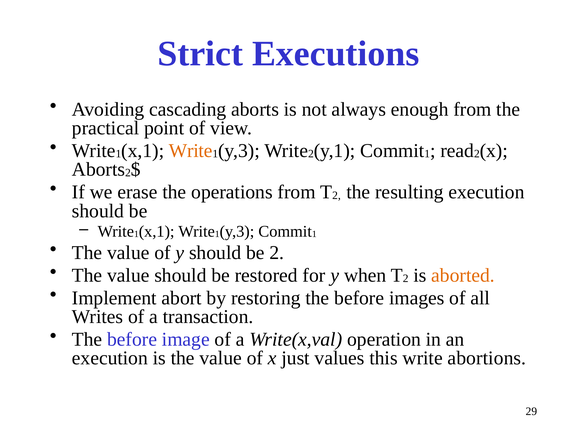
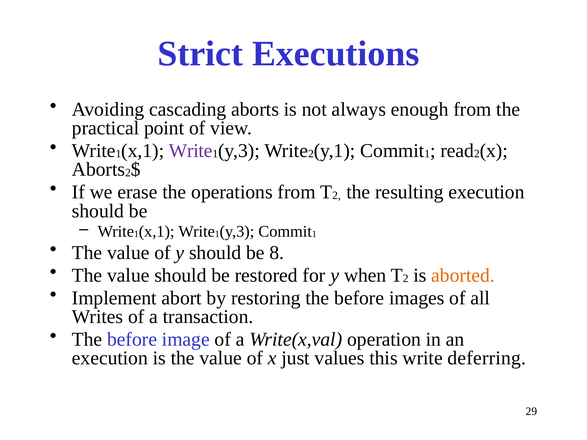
Write colour: orange -> purple (191, 151)
be 2: 2 -> 8 (277, 253)
abortions: abortions -> deferring (487, 358)
